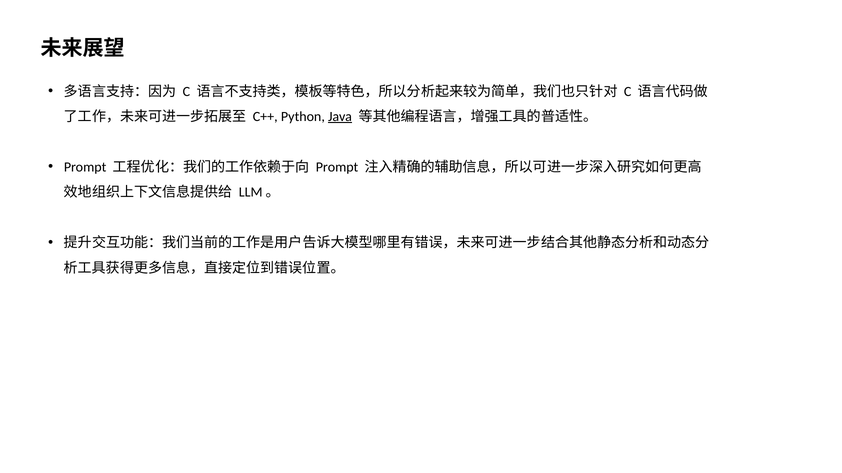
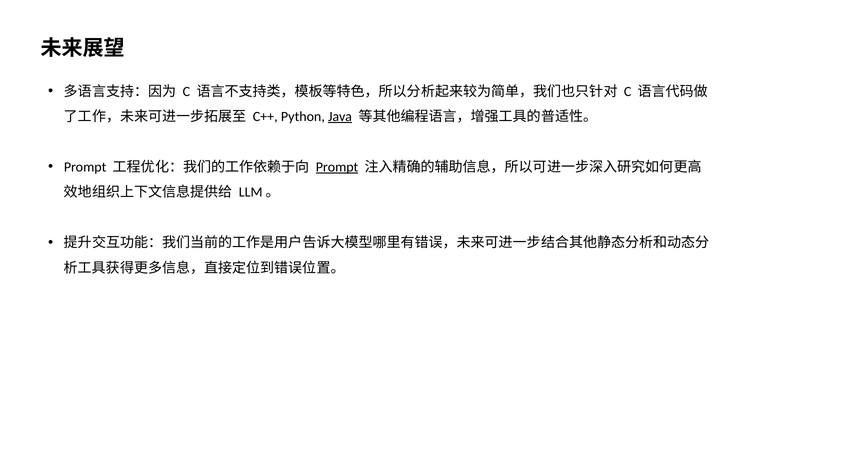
Prompt underline: none -> present (337, 167)
